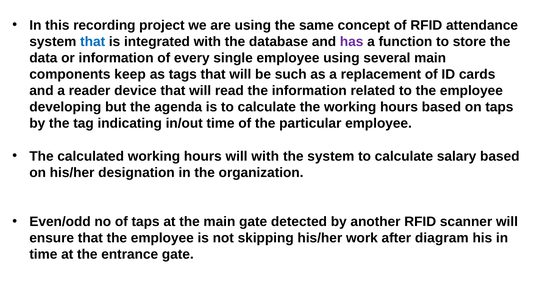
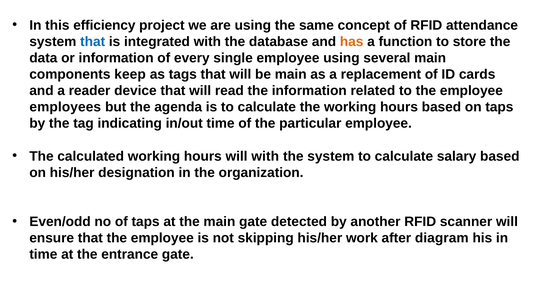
recording: recording -> efficiency (104, 25)
has colour: purple -> orange (352, 42)
be such: such -> main (291, 74)
developing: developing -> employees (65, 107)
